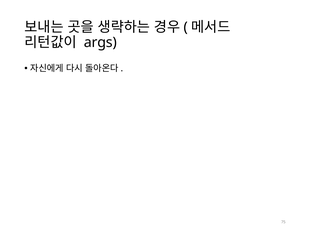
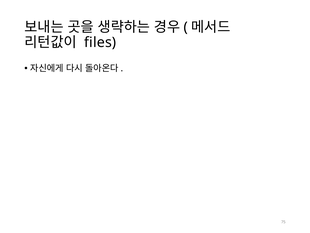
args: args -> files (100, 42)
